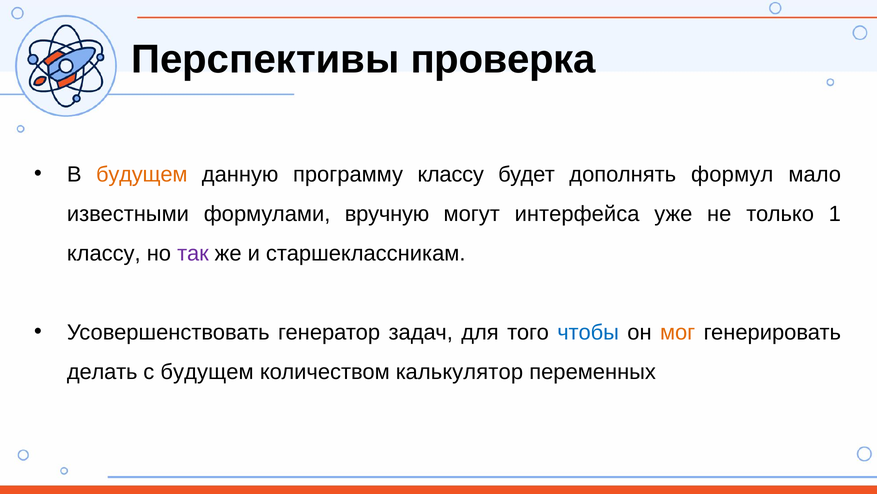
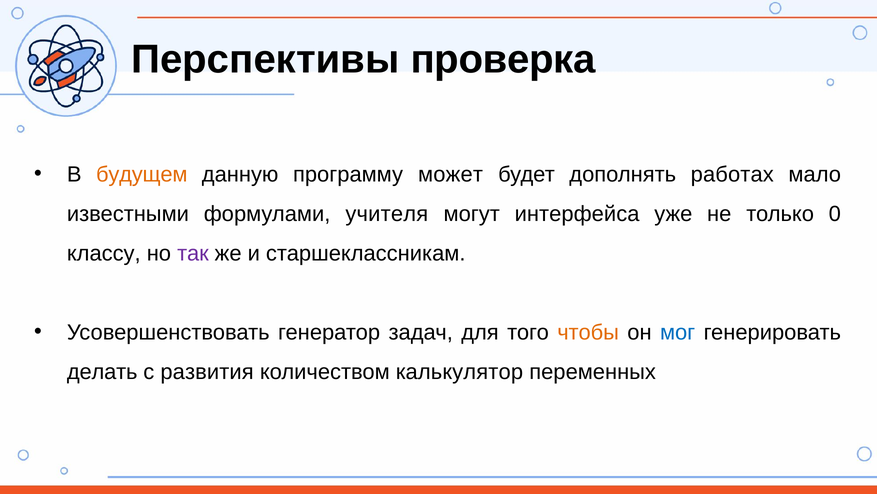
программу классу: классу -> может (451, 174)
формул: формул -> работах (732, 174)
вручную: вручную -> учителя (387, 214)
1: 1 -> 0 (835, 214)
чтобы colour: blue -> orange (588, 332)
мог colour: orange -> blue (678, 332)
с будущем: будущем -> развития (207, 371)
